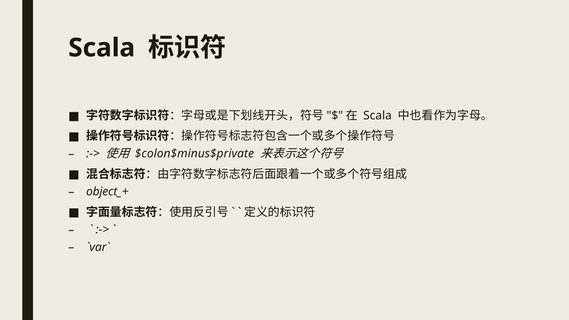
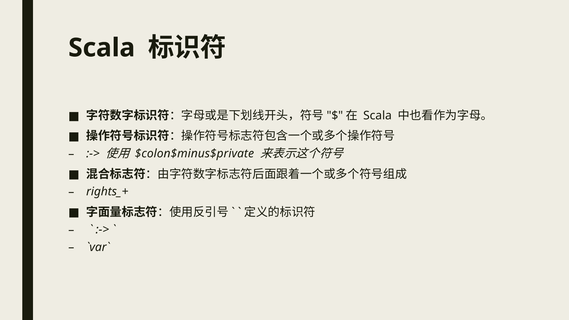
object_+: object_+ -> rights_+ (107, 192)
